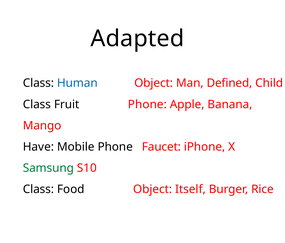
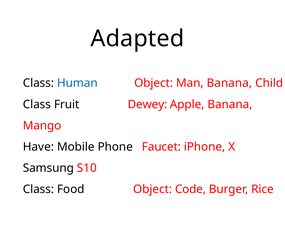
Man Defined: Defined -> Banana (229, 83)
Fruit Phone: Phone -> Dewey (147, 104)
Samsung colour: green -> black (48, 168)
Itself: Itself -> Code (190, 189)
